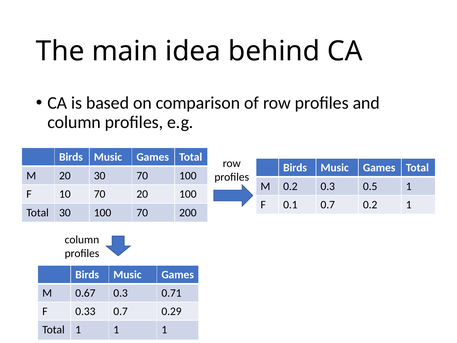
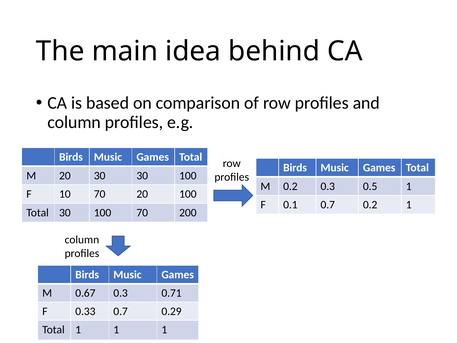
30 70: 70 -> 30 (142, 175)
